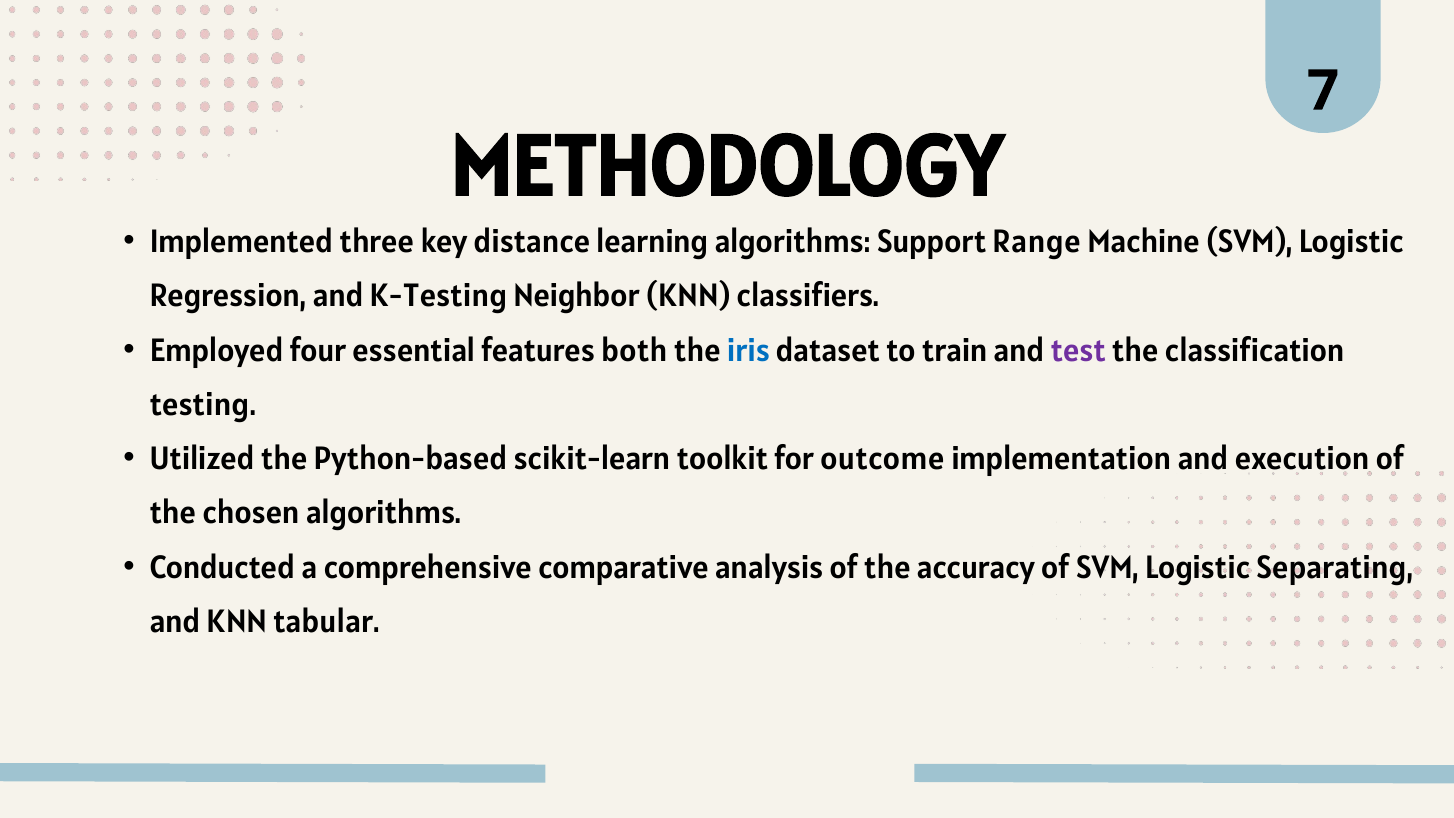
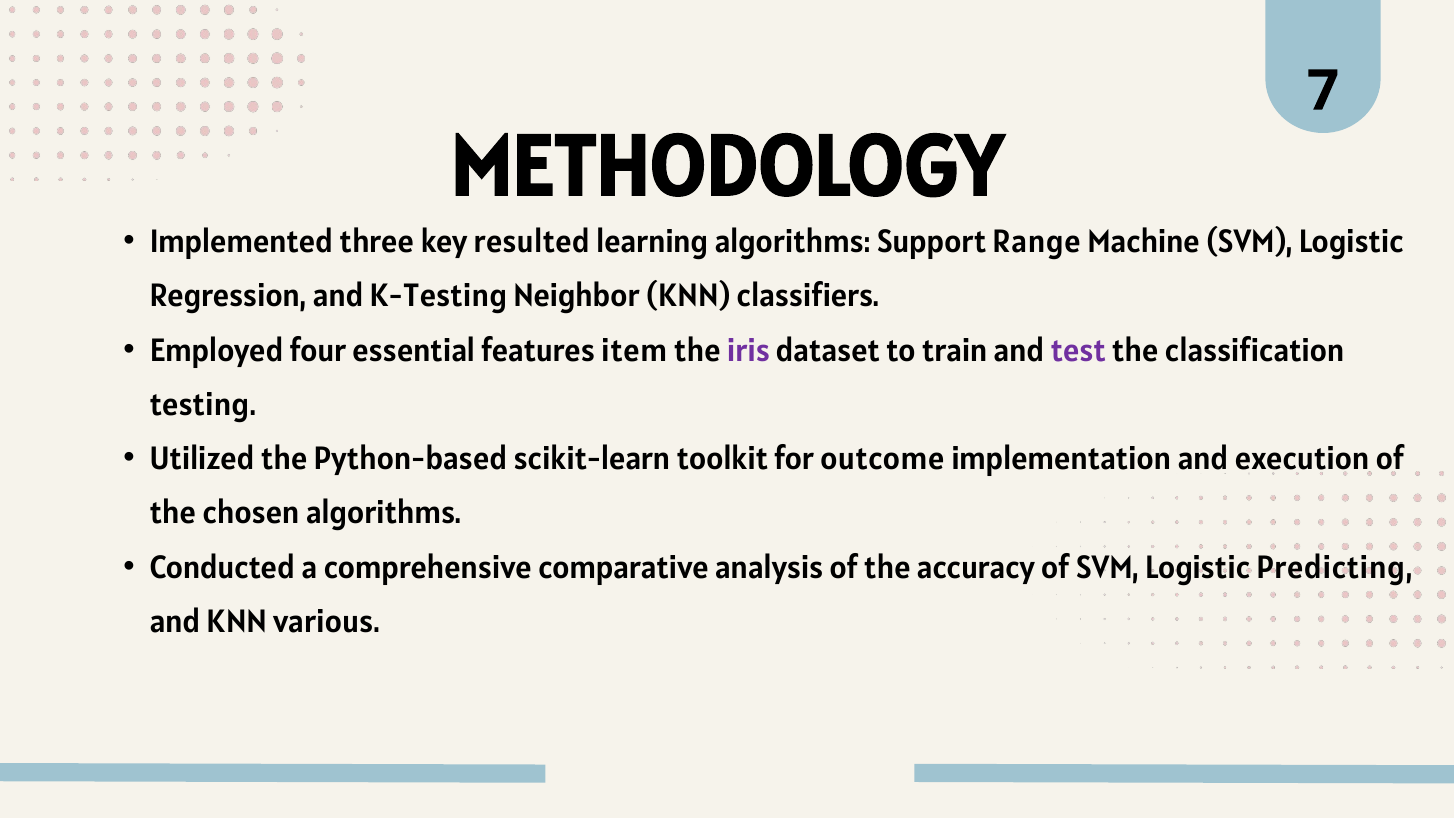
distance: distance -> resulted (532, 242)
both: both -> item (634, 350)
iris colour: blue -> purple (748, 350)
Separating: Separating -> Predicting (1335, 567)
tabular: tabular -> various (326, 622)
